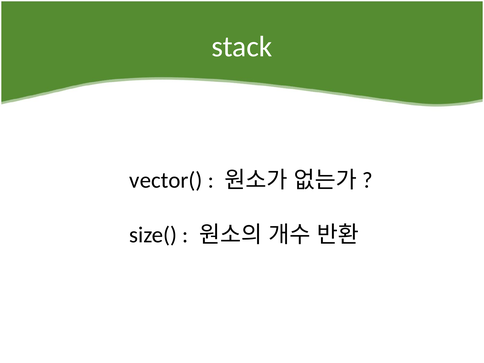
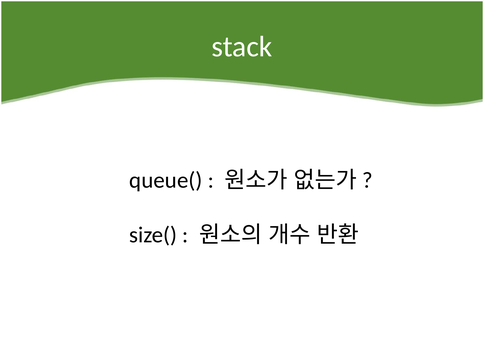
vector(: vector( -> queue( (166, 180)
